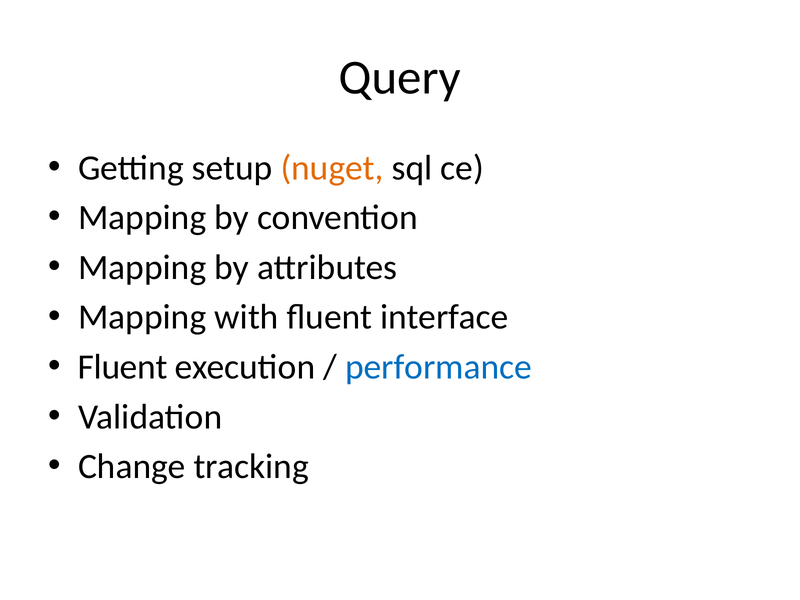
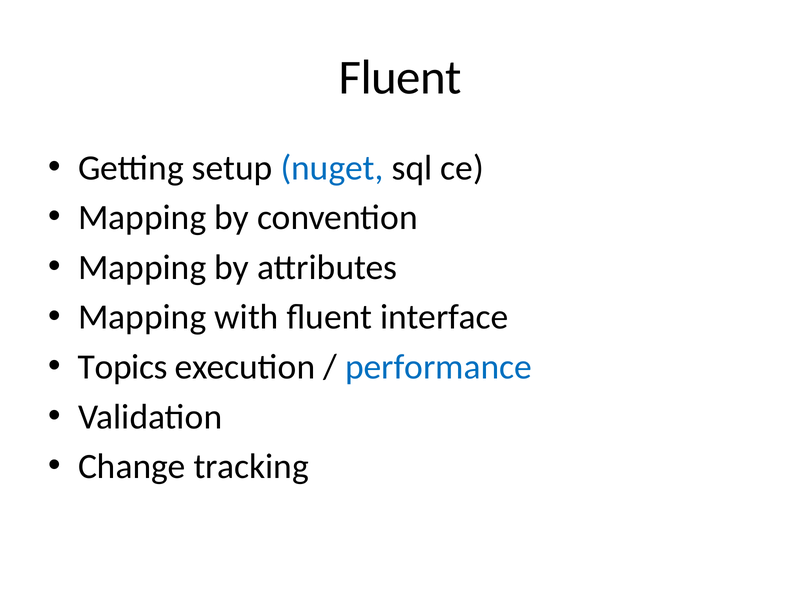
Query: Query -> Fluent (400, 77)
nuget colour: orange -> blue (332, 168)
Fluent: Fluent -> Topics (123, 367)
